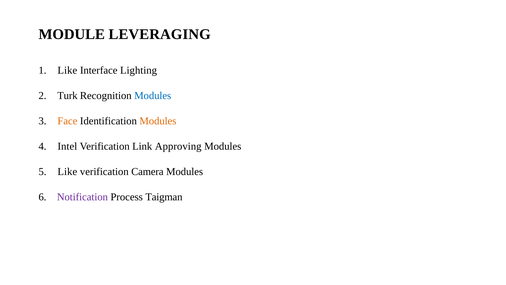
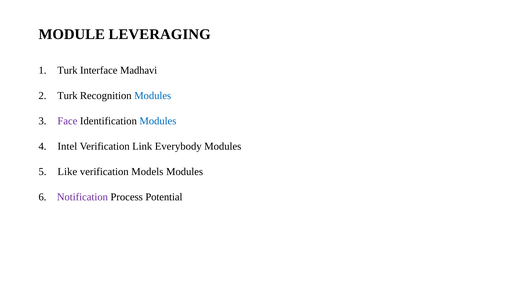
Like: Like -> Turk (67, 70)
Lighting: Lighting -> Madhavi (139, 70)
Face colour: orange -> purple (67, 121)
Modules colour: orange -> blue (158, 121)
Approving: Approving -> Everybody (178, 146)
Camera: Camera -> Models (147, 171)
Taigman: Taigman -> Potential (164, 197)
